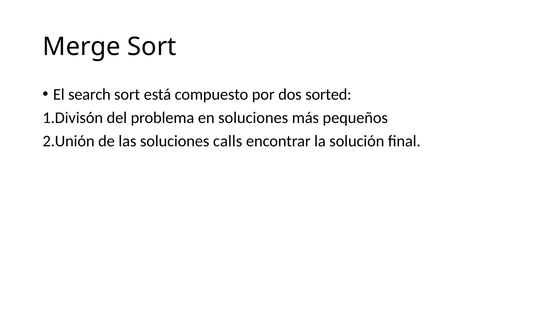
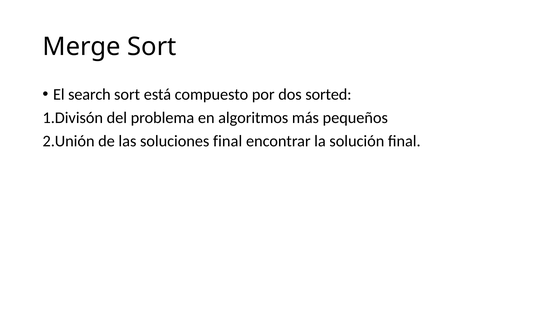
en soluciones: soluciones -> algoritmos (253, 118)
soluciones calls: calls -> final (228, 141)
